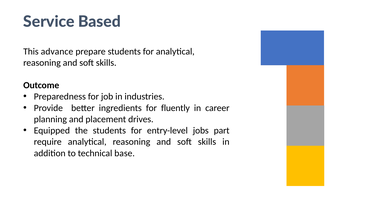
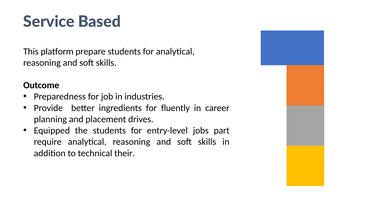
advance: advance -> platform (57, 51)
base: base -> their (125, 153)
